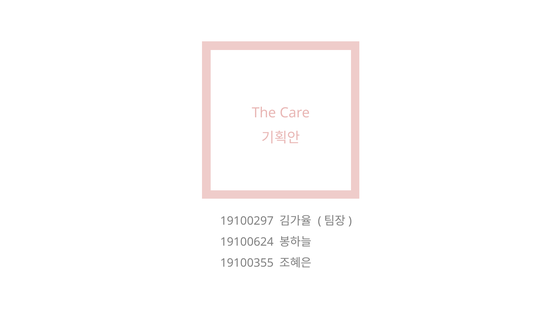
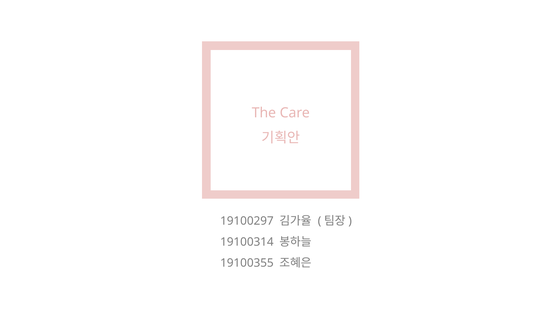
19100624: 19100624 -> 19100314 (247, 242)
